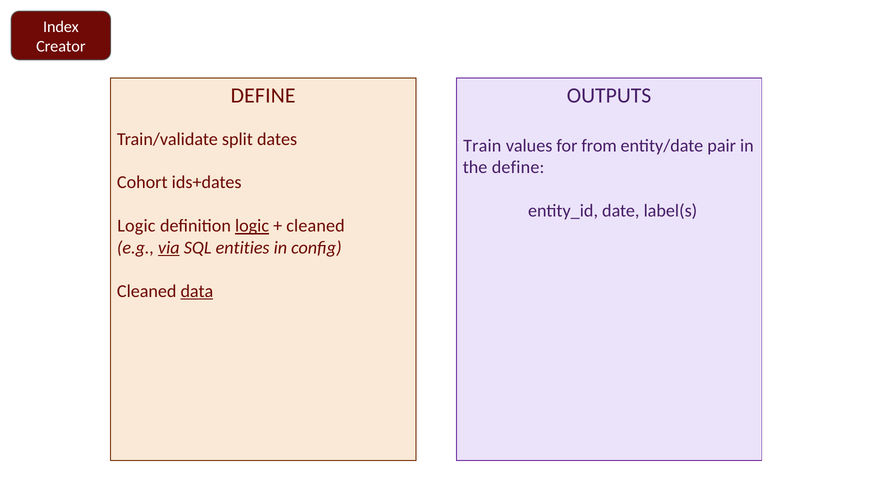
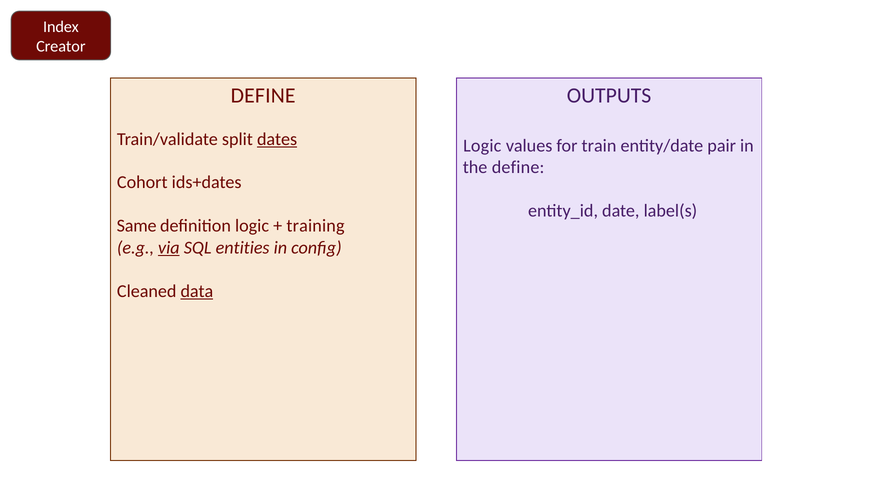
dates underline: none -> present (277, 139)
Train: Train -> Logic (482, 145)
from: from -> train (599, 145)
Logic: Logic -> Same (137, 226)
logic underline: present -> none (252, 226)
cleaned: cleaned -> training (316, 226)
